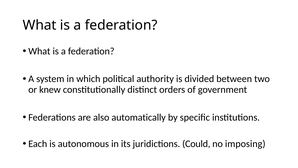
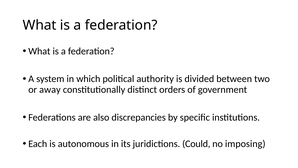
knew: knew -> away (50, 89)
automatically: automatically -> discrepancies (139, 117)
